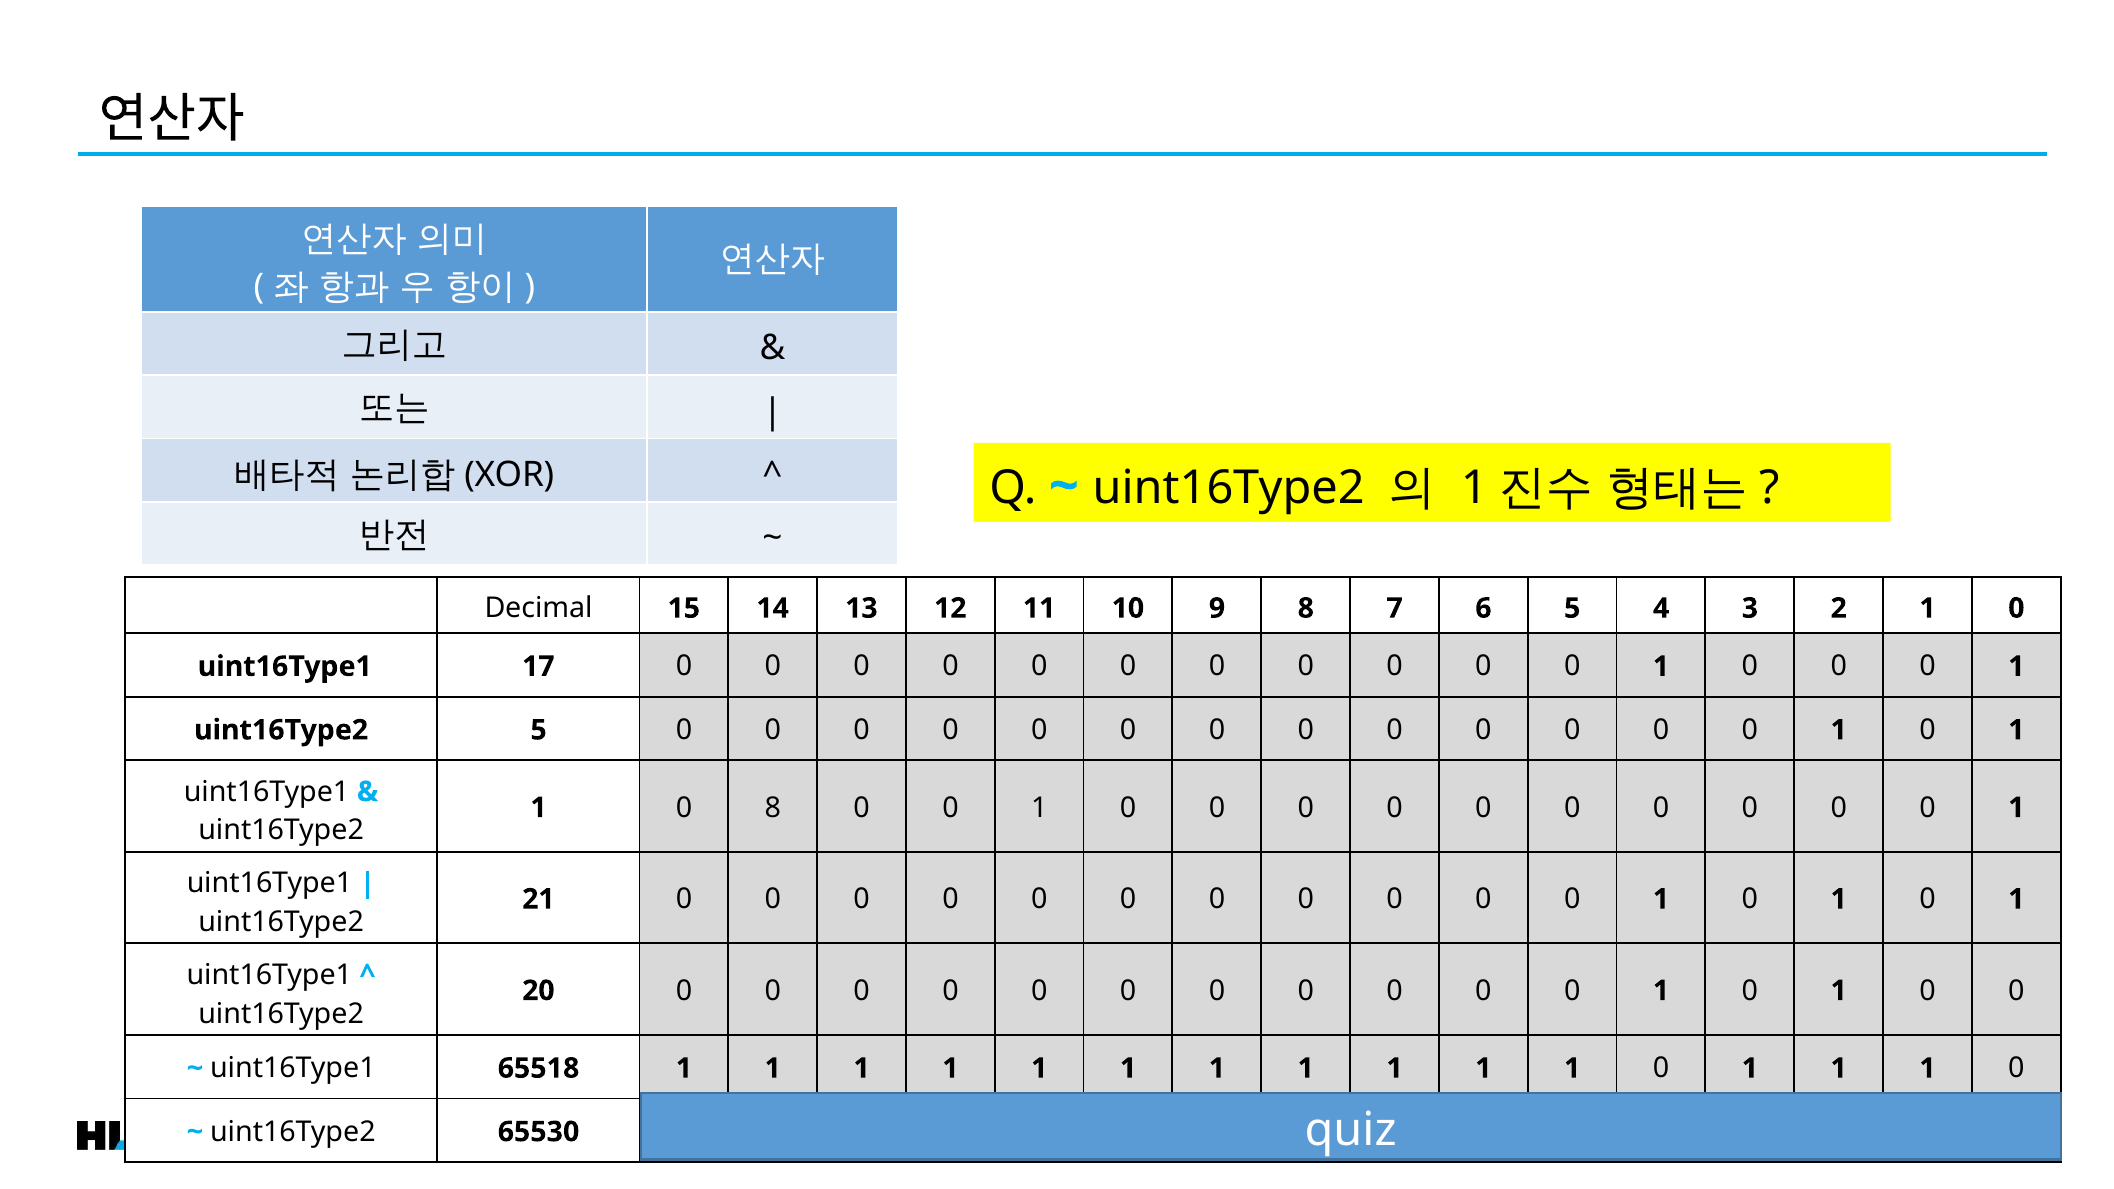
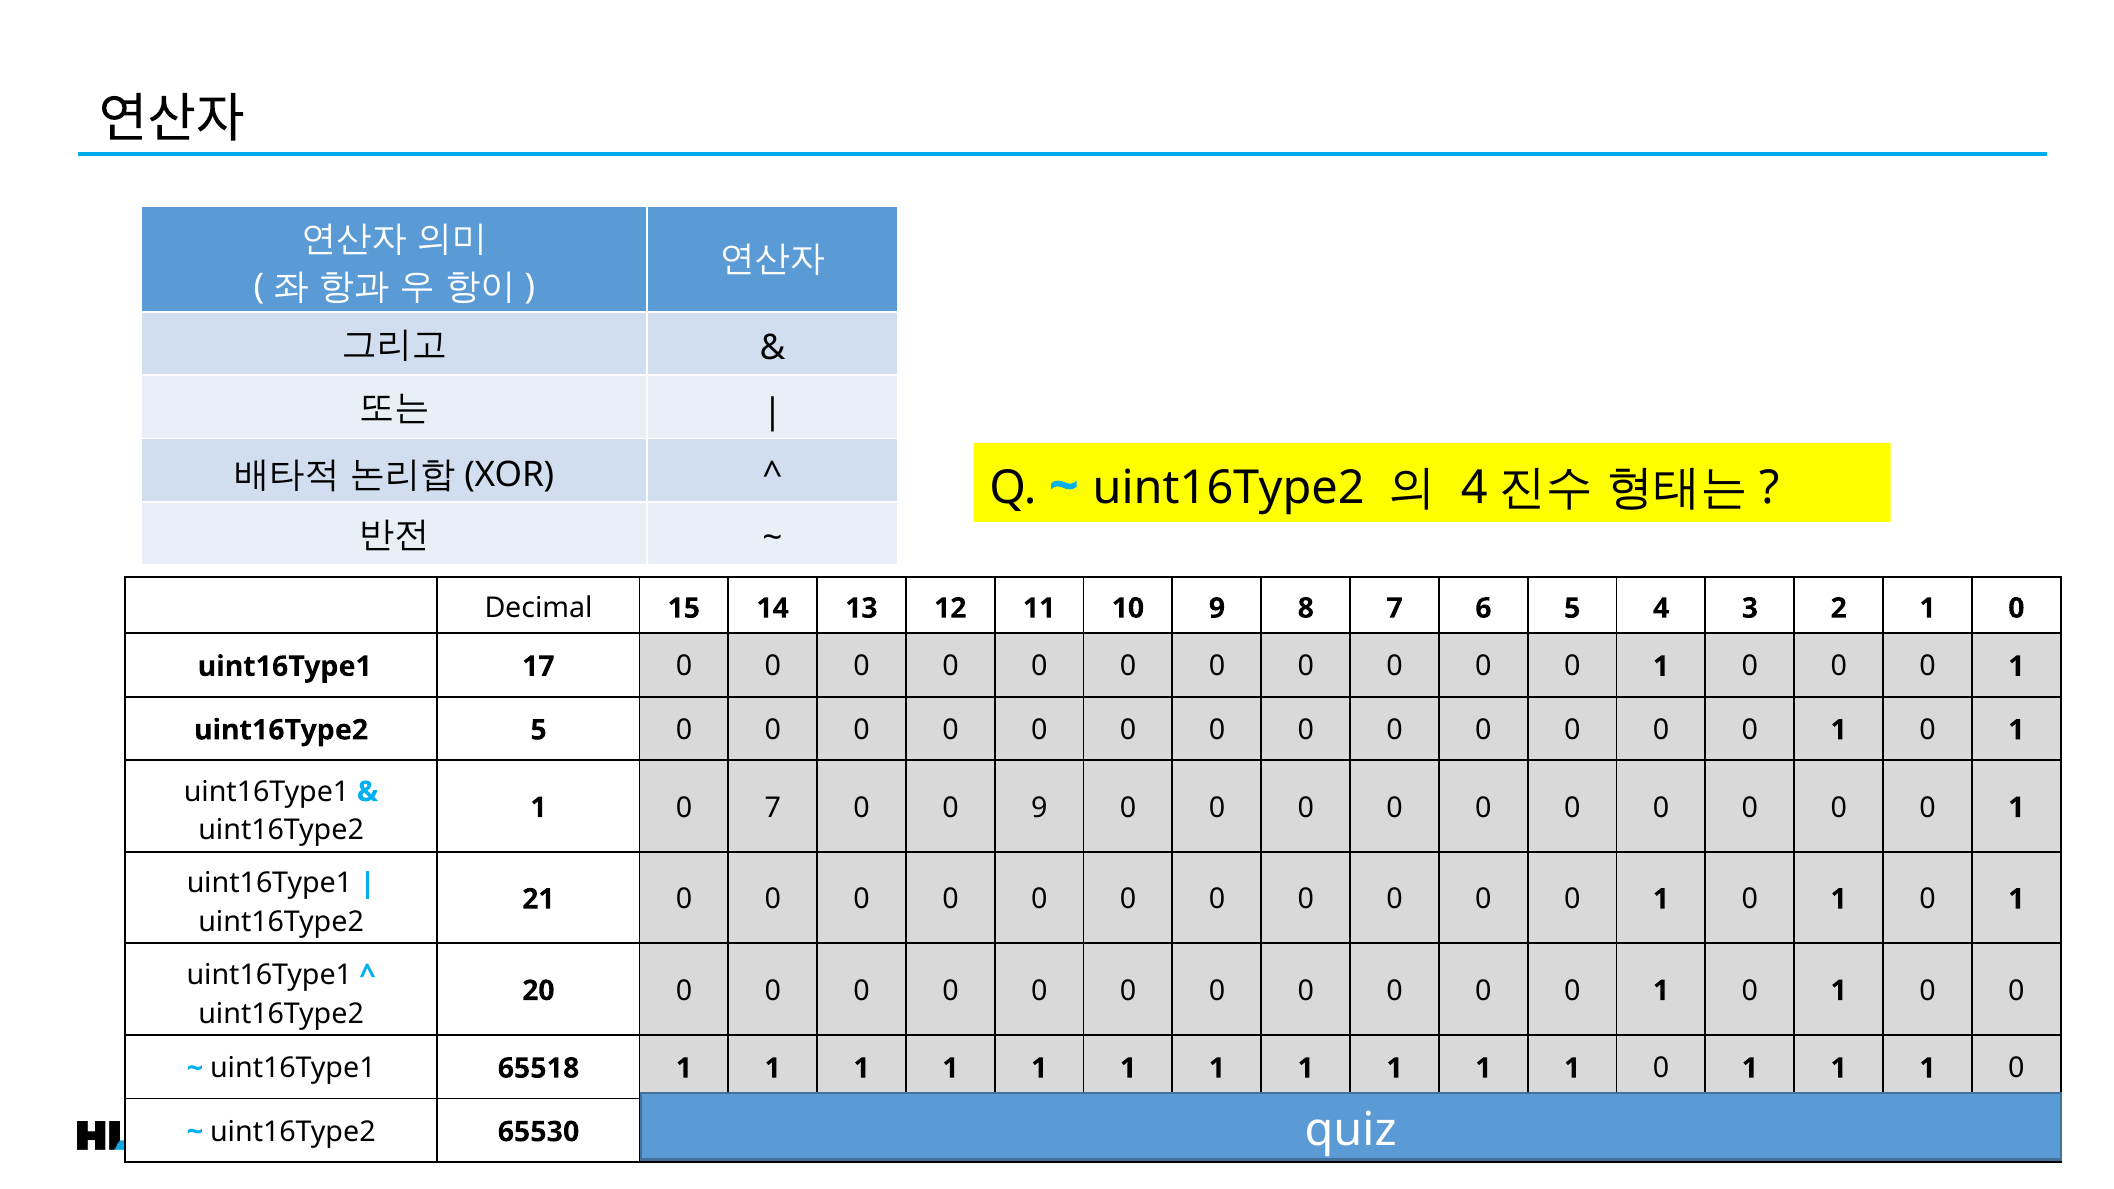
1: 1 -> 4 (1474, 488)
0 8: 8 -> 7 (773, 808)
1: 1 -> 9 (1039, 808)
